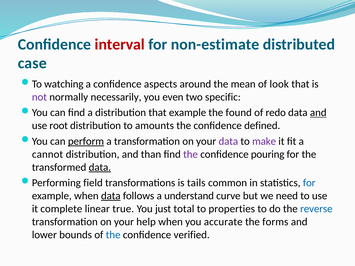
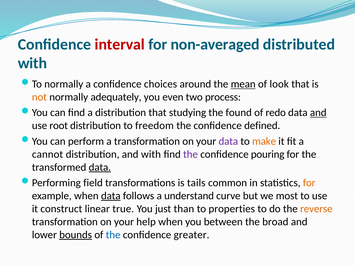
non-estimate: non-estimate -> non-averaged (215, 44)
case: case -> with (32, 63)
To watching: watching -> normally (64, 84)
aspects: aspects -> choices (161, 84)
mean underline: none -> present (243, 84)
not colour: purple -> orange (39, 97)
necessarily: necessarily -> adequately (116, 97)
specific: specific -> process (223, 97)
that example: example -> studying (188, 113)
amounts: amounts -> freedom (154, 126)
perform underline: present -> none (86, 141)
make colour: purple -> orange (264, 141)
and than: than -> with (151, 154)
for colour: blue -> orange (309, 183)
need: need -> most (287, 196)
complete: complete -> construct (61, 209)
total: total -> than (184, 209)
reverse colour: blue -> orange (316, 209)
accurate: accurate -> between (223, 222)
forms: forms -> broad (275, 222)
bounds underline: none -> present (76, 235)
verified: verified -> greater (192, 235)
